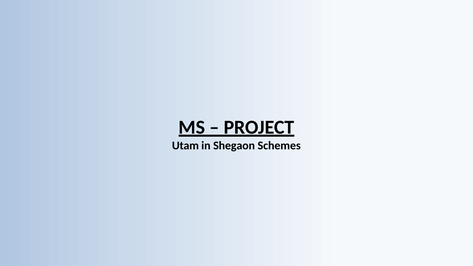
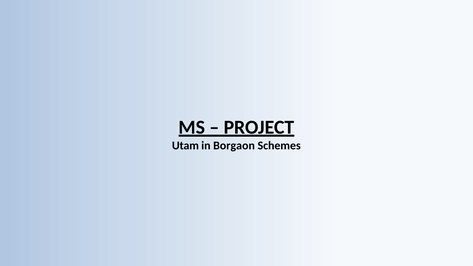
Shegaon: Shegaon -> Borgaon (234, 146)
